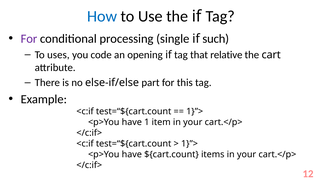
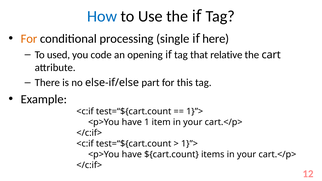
For colour: purple -> orange (29, 39)
such: such -> here (216, 39)
uses: uses -> used (58, 55)
